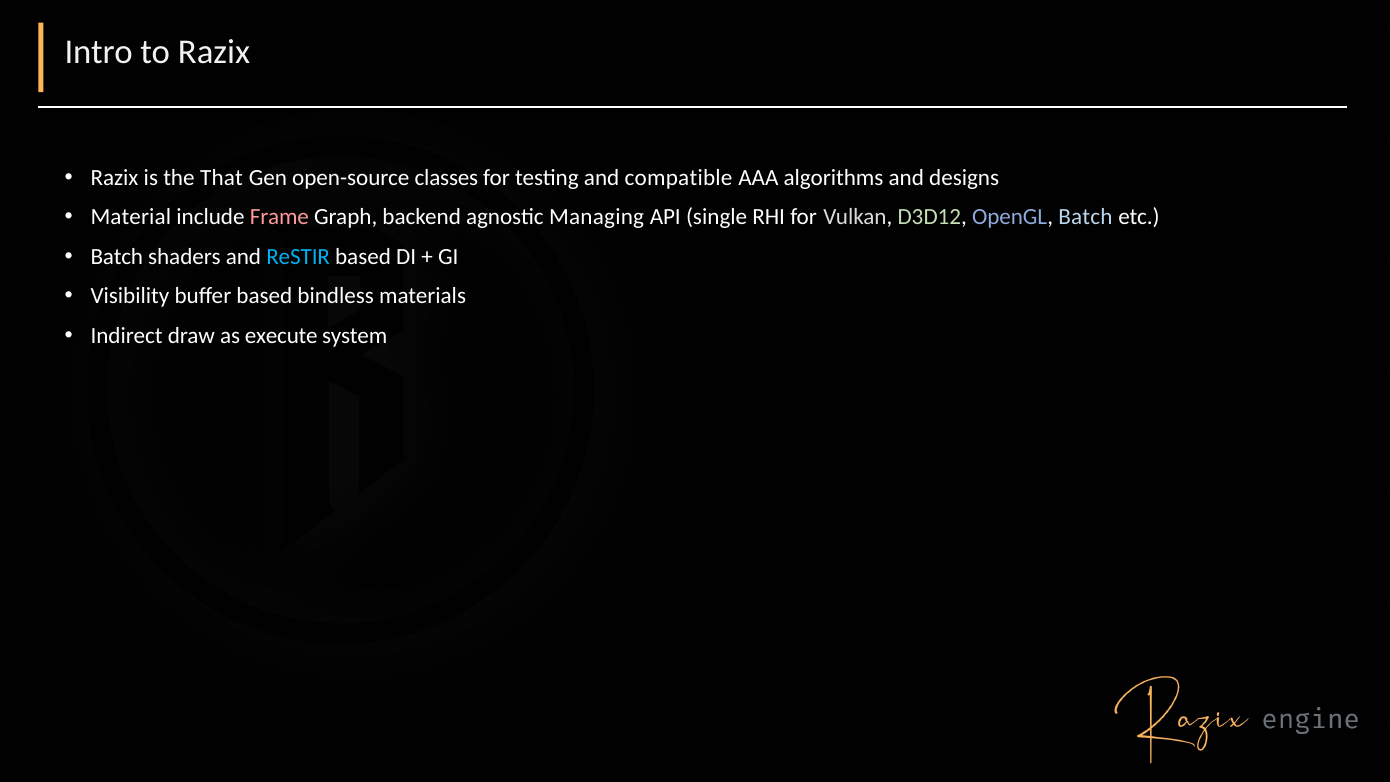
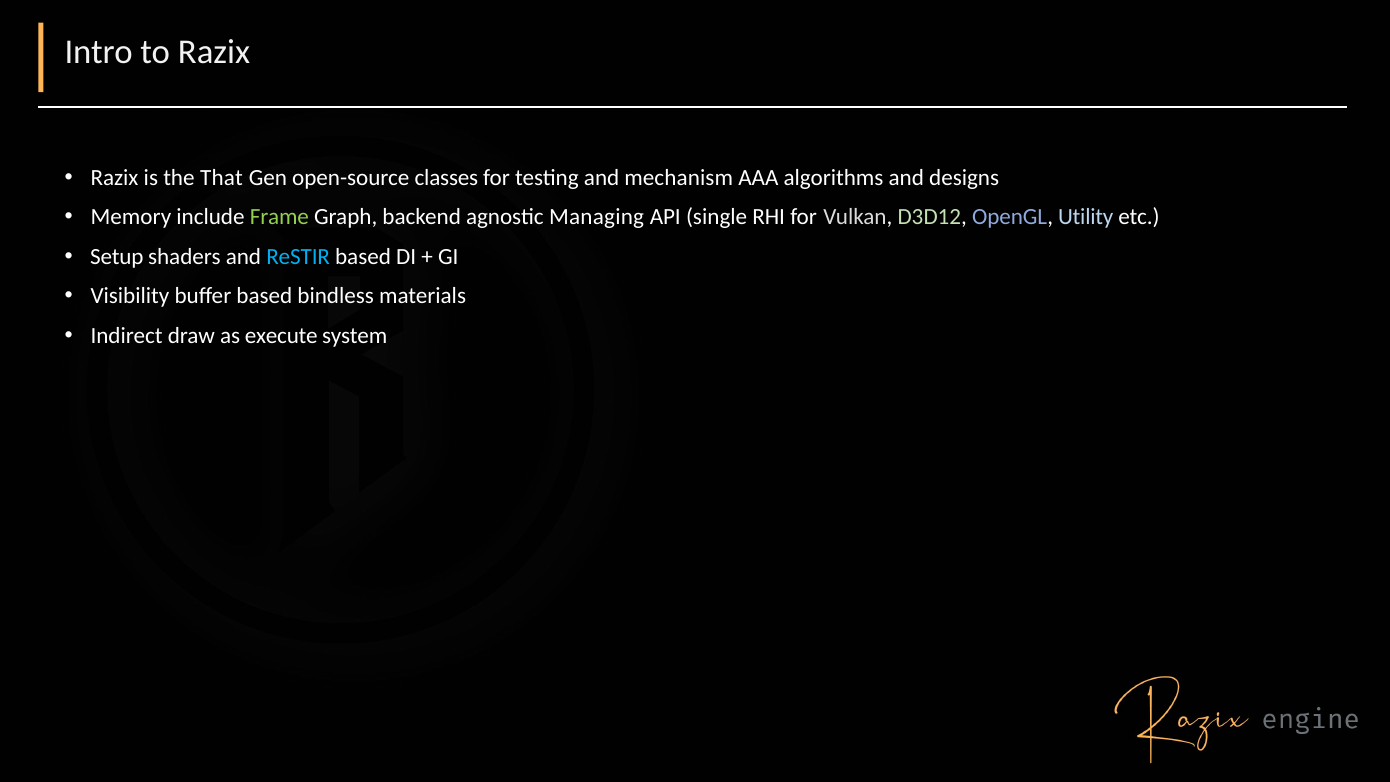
compatible: compatible -> mechanism (679, 178)
Material: Material -> Memory (131, 217)
Frame colour: pink -> light green (279, 217)
OpenGL Batch: Batch -> Utility (1086, 217)
Batch: Batch -> Setup (117, 257)
